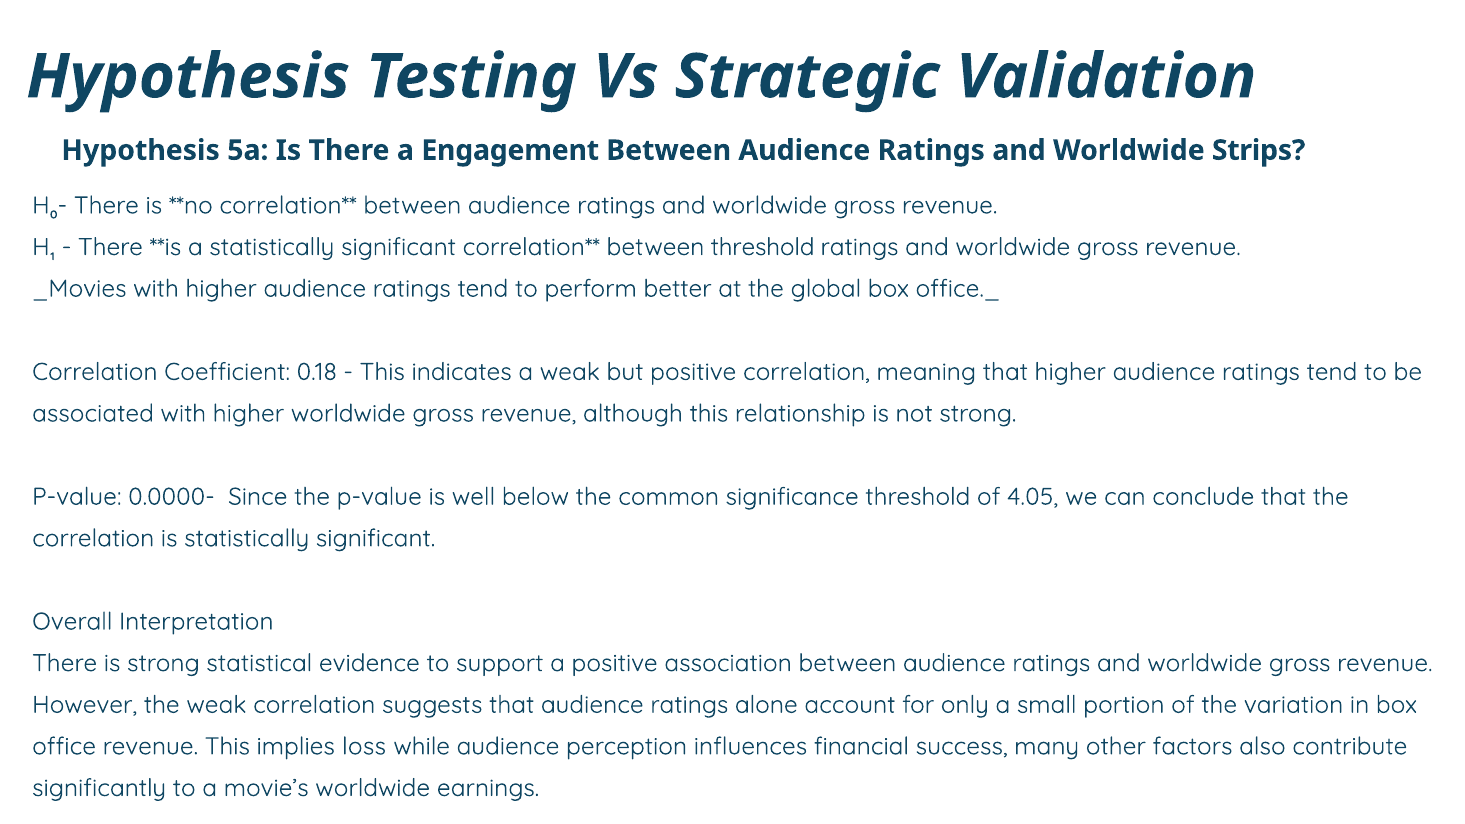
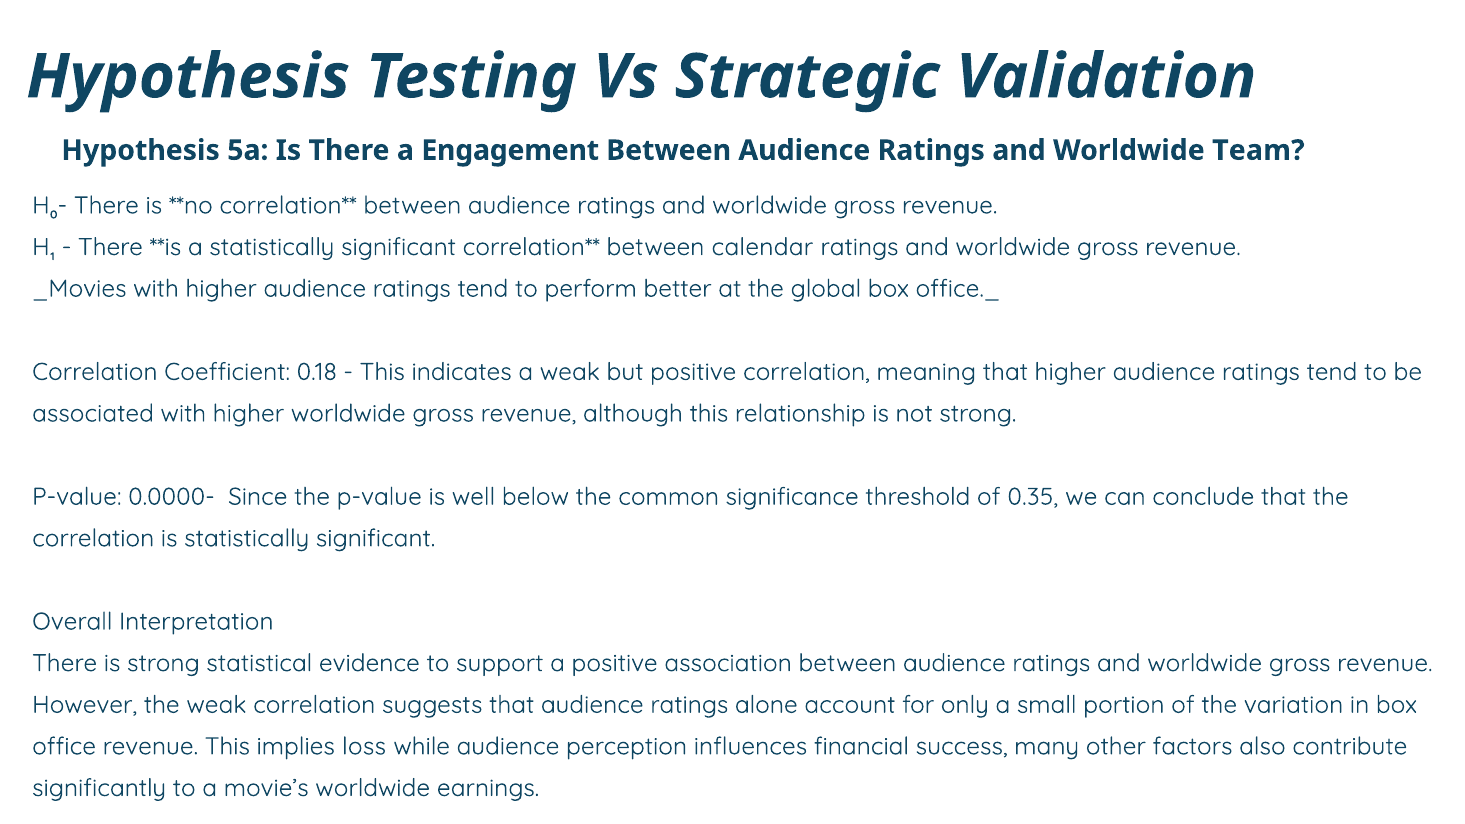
Strips: Strips -> Team (1258, 150)
between threshold: threshold -> calendar (762, 247)
4.05: 4.05 -> 0.35 (1033, 497)
